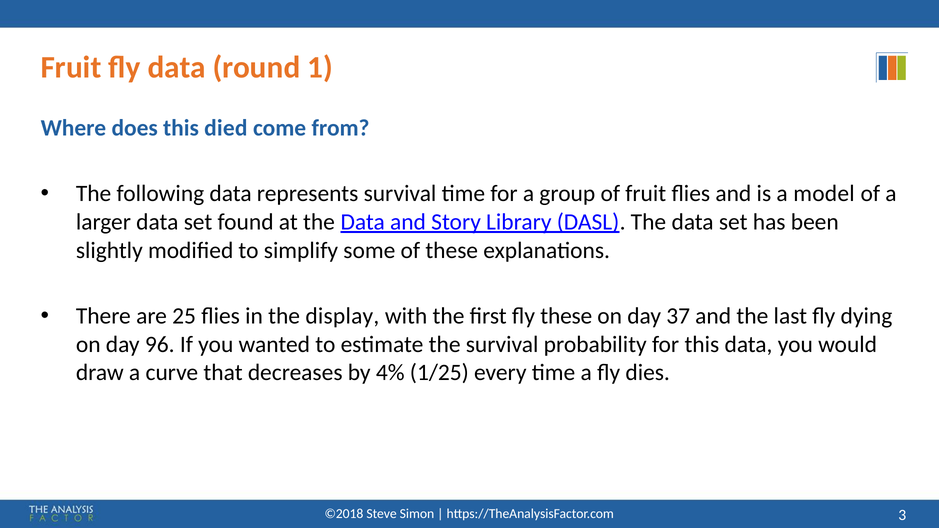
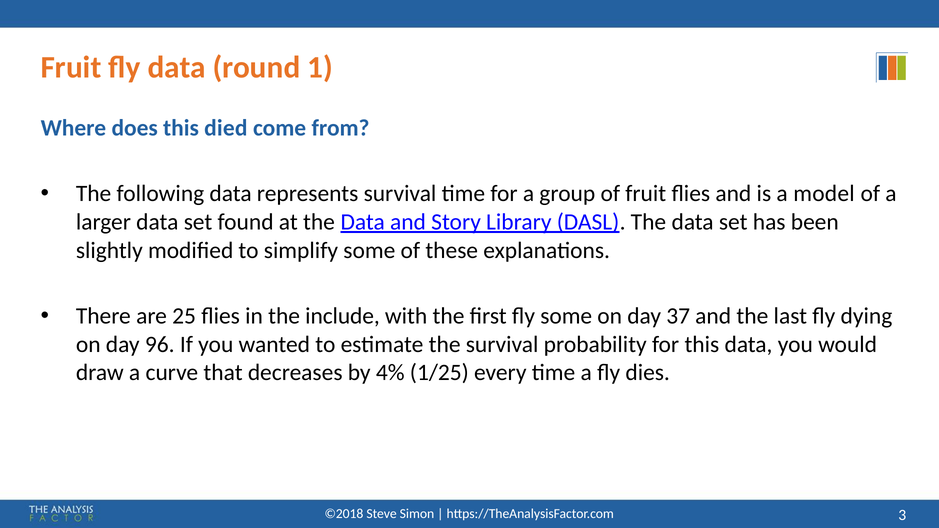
display: display -> include (343, 316)
fly these: these -> some (566, 316)
